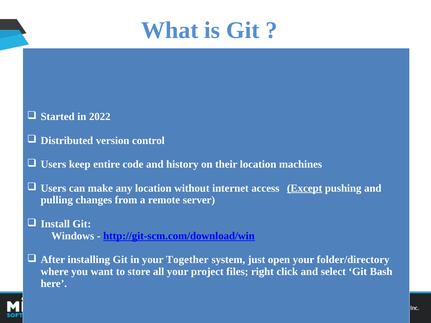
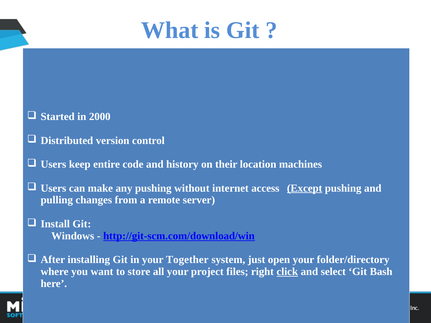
2022: 2022 -> 2000 (100, 117)
any location: location -> pushing (153, 188)
click underline: none -> present (287, 272)
